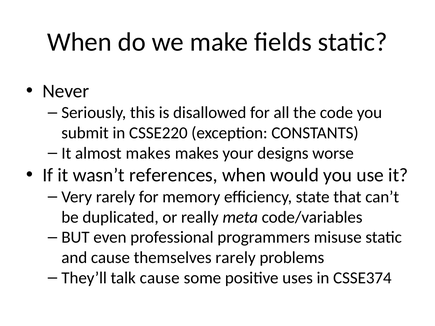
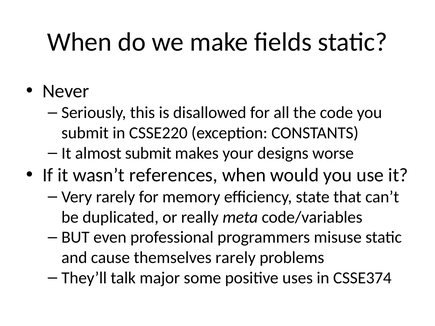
almost makes: makes -> submit (148, 153)
talk cause: cause -> major (160, 278)
